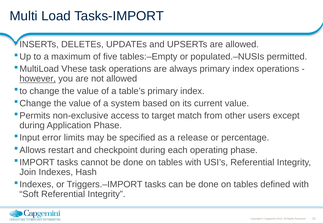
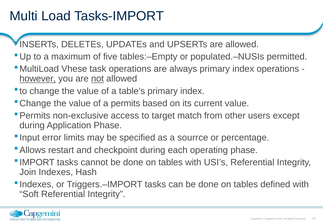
not underline: none -> present (97, 79)
system: system -> permits (126, 104)
release: release -> sourrce (193, 138)
